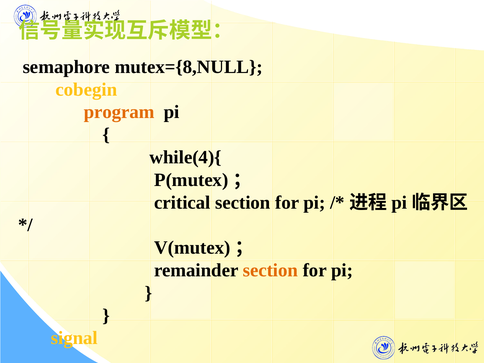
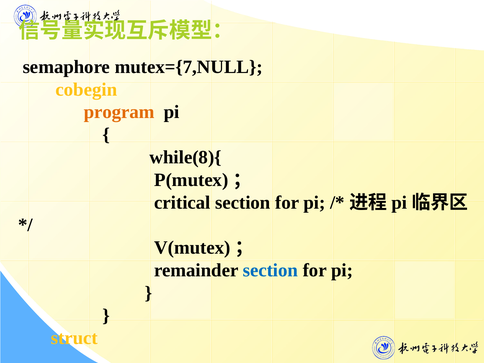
mutex={8,NULL: mutex={8,NULL -> mutex={7,NULL (189, 67)
while(4){: while(4){ -> while(8){ (186, 157)
section colour: orange -> blue (270, 270)
signal: signal -> struct (74, 338)
